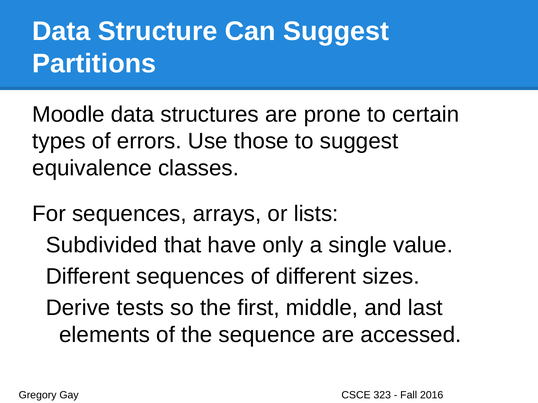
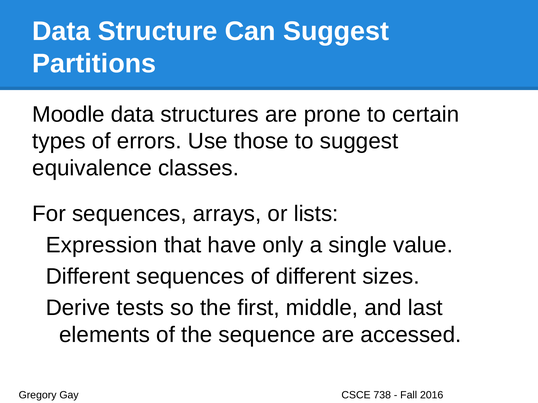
Subdivided: Subdivided -> Expression (102, 245)
323: 323 -> 738 (382, 396)
